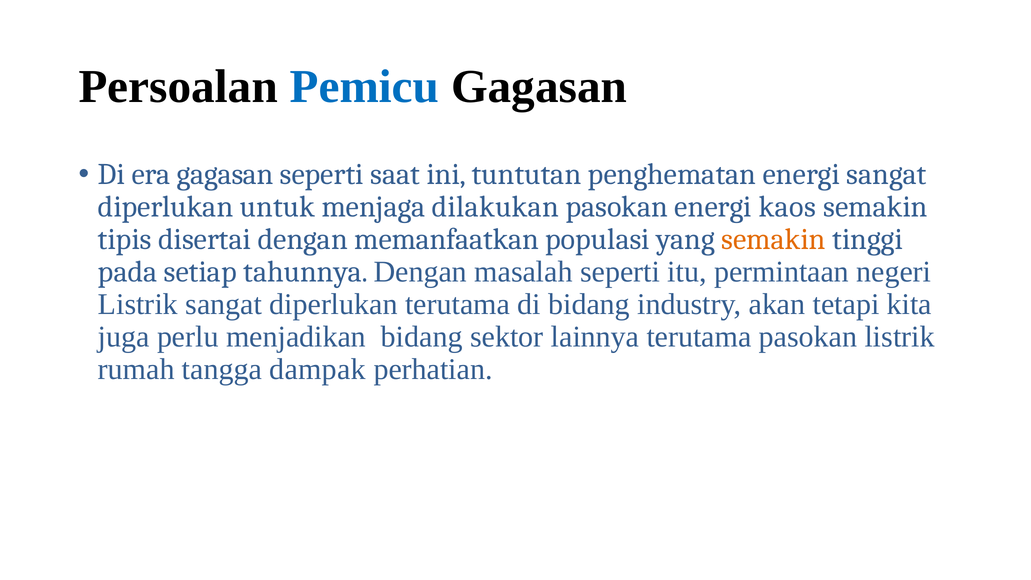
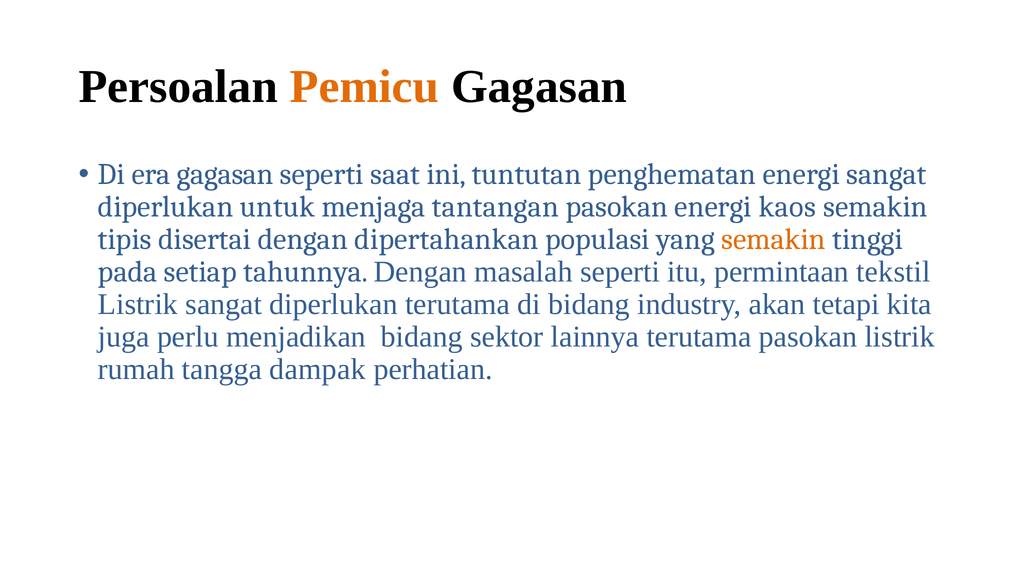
Pemicu colour: blue -> orange (364, 87)
dilakukan: dilakukan -> tantangan (495, 207)
memanfaatkan: memanfaatkan -> dipertahankan (447, 239)
negeri: negeri -> tekstil (894, 272)
